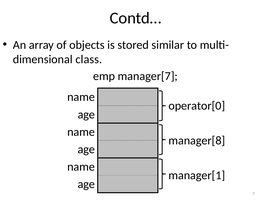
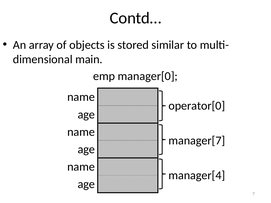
class: class -> main (89, 59)
manager[7: manager[7 -> manager[0 (148, 76)
manager[8: manager[8 -> manager[7 (197, 141)
manager[1: manager[1 -> manager[4 (197, 176)
